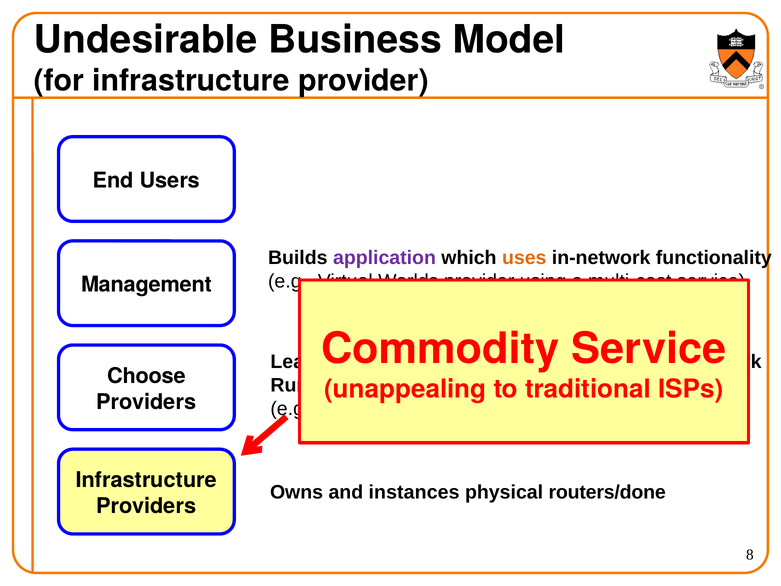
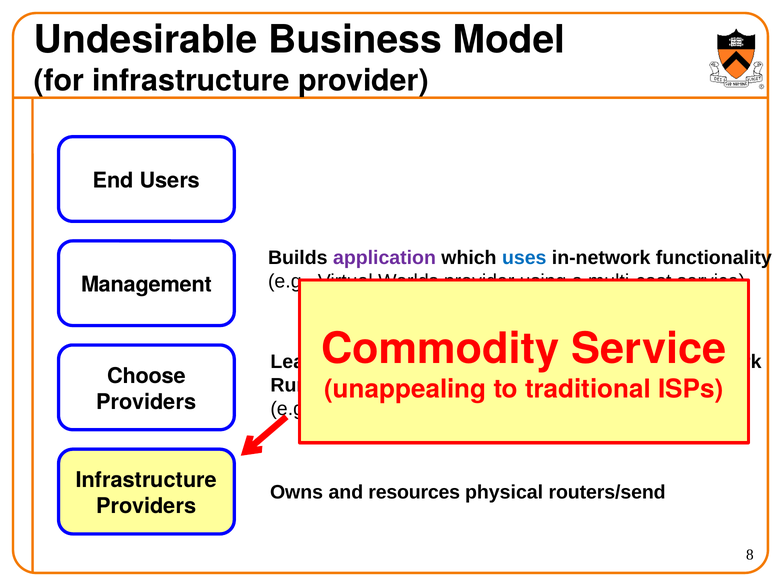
uses colour: orange -> blue (524, 258)
instances: instances -> resources (414, 492)
routers/done: routers/done -> routers/send (607, 492)
